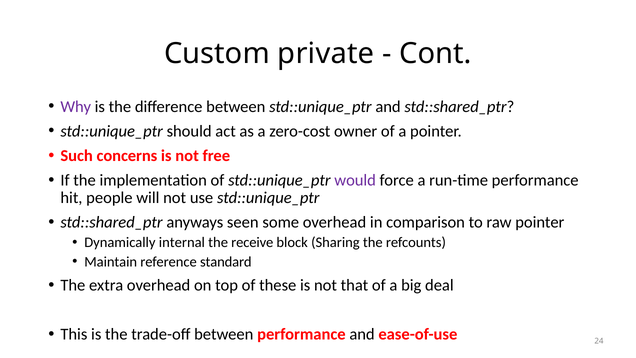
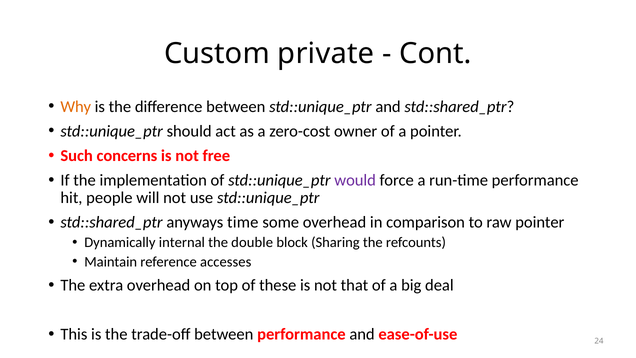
Why colour: purple -> orange (76, 106)
seen: seen -> time (243, 222)
receive: receive -> double (252, 242)
standard: standard -> accesses (226, 262)
